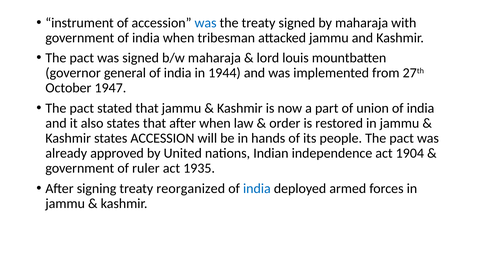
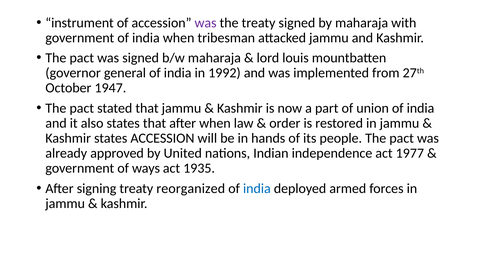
was colour: blue -> purple (206, 23)
1944: 1944 -> 1992 (224, 73)
1904: 1904 -> 1977 (410, 153)
ruler: ruler -> ways (146, 168)
